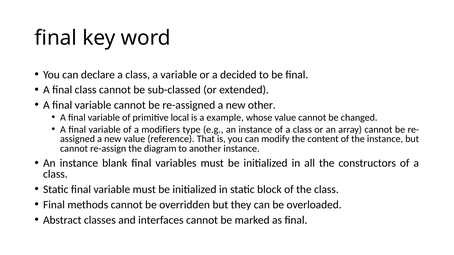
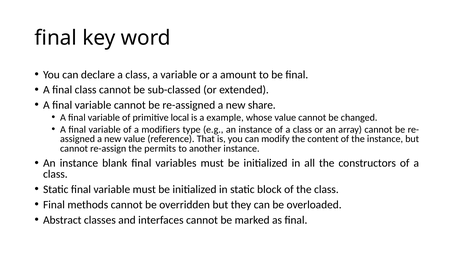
decided: decided -> amount (238, 75)
other: other -> share (262, 105)
diagram: diagram -> permits (160, 149)
